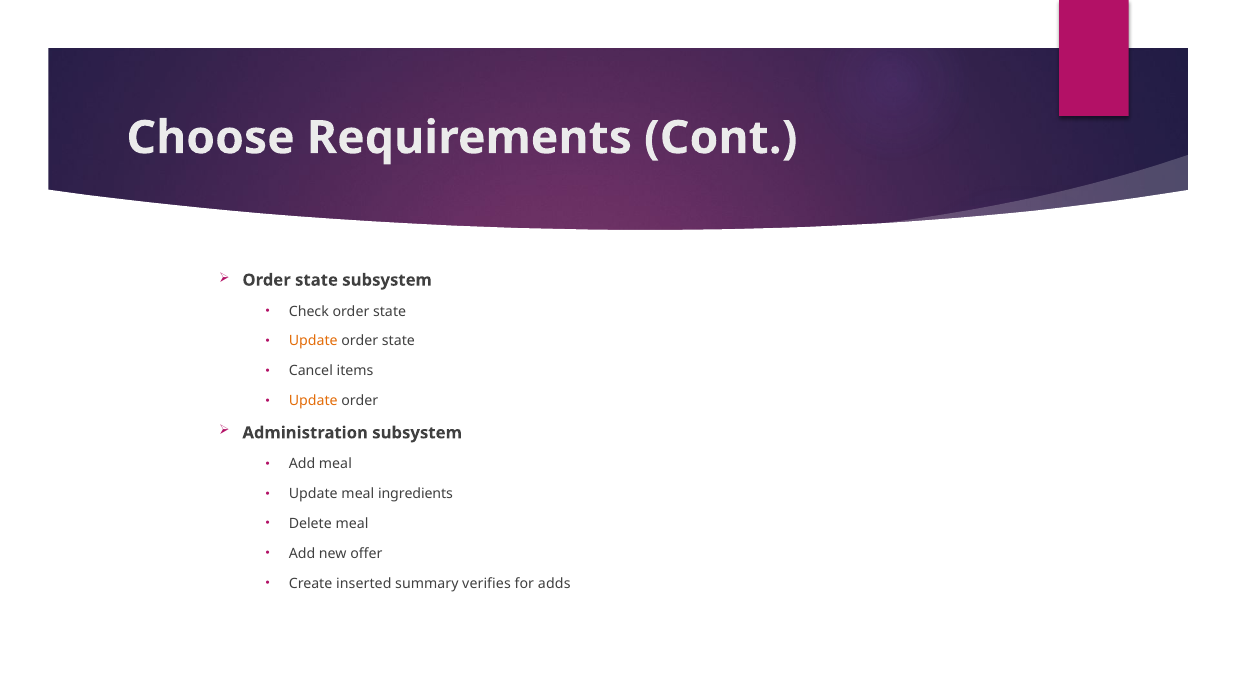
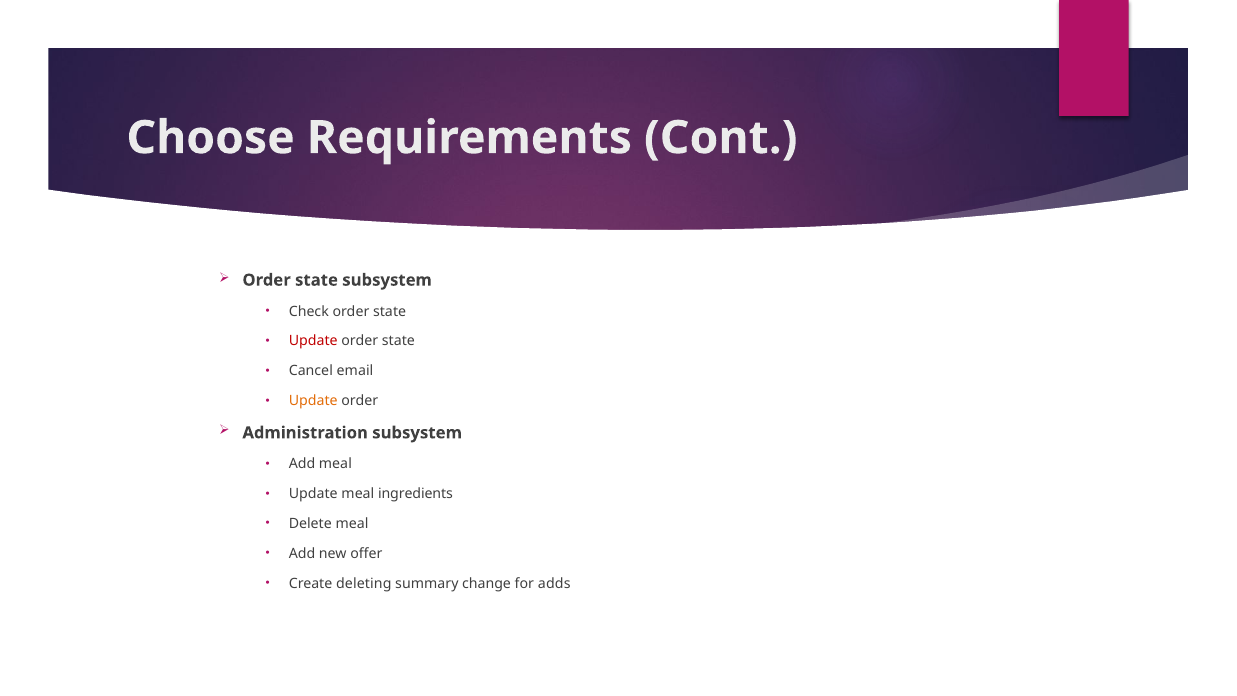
Update colour: orange -> red (313, 341)
items: items -> email (355, 371)
inserted: inserted -> deleting (364, 584)
verifies: verifies -> change (487, 584)
